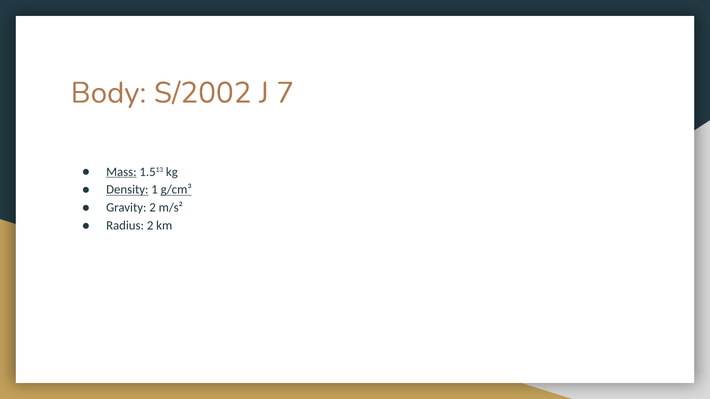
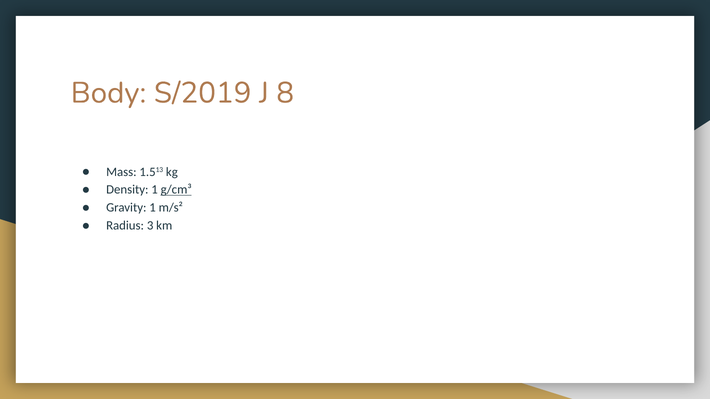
S/2002: S/2002 -> S/2019 (203, 93)
7: 7 -> 8 (285, 93)
Mass underline: present -> none (121, 172)
Density underline: present -> none (127, 190)
Gravity 2: 2 -> 1 (153, 208)
Radius 2: 2 -> 3 (150, 226)
